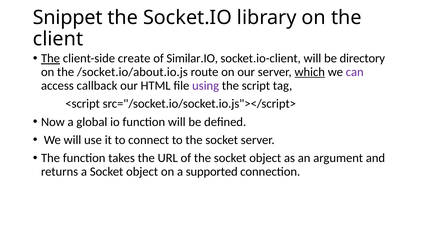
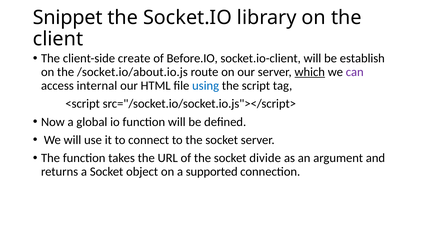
The underline: present -> none (51, 58)
Similar.IO: Similar.IO -> Before.IO (192, 58)
directory: directory -> establish (362, 58)
callback: callback -> internal (97, 86)
using colour: purple -> blue (206, 86)
the socket object: object -> divide (265, 158)
